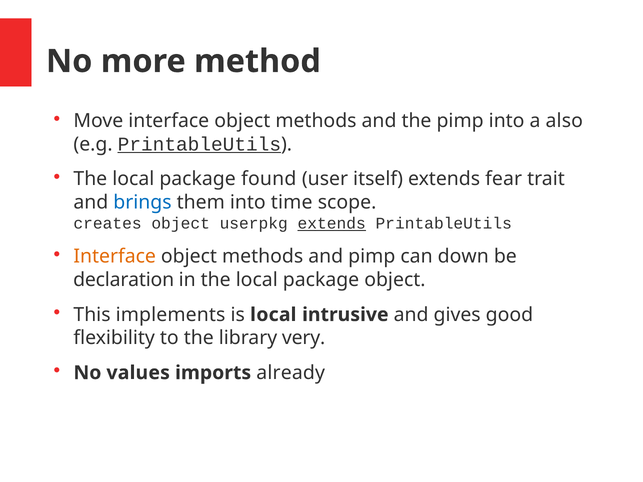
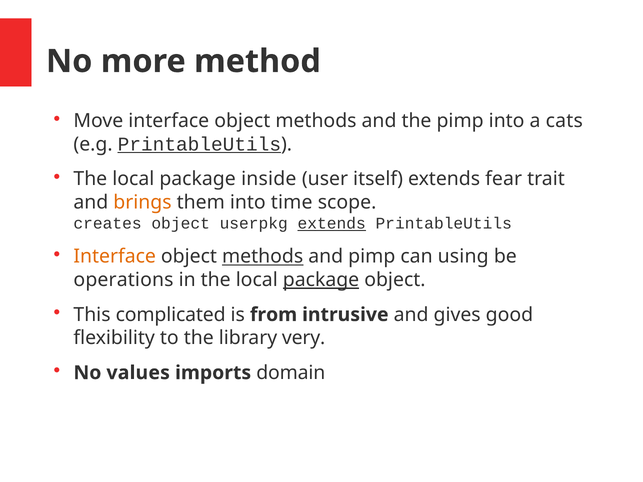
also: also -> cats (564, 121)
found: found -> inside (269, 179)
brings colour: blue -> orange (142, 202)
methods underline: none -> present (263, 257)
down: down -> using (463, 257)
declaration: declaration -> operations (124, 280)
package underline: none -> present (321, 280)
implements: implements -> complicated (171, 315)
is local: local -> from (274, 315)
already: already -> domain (291, 373)
